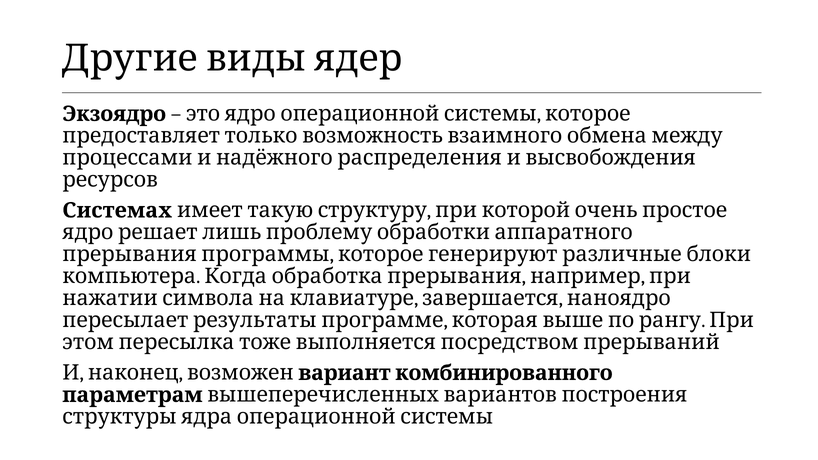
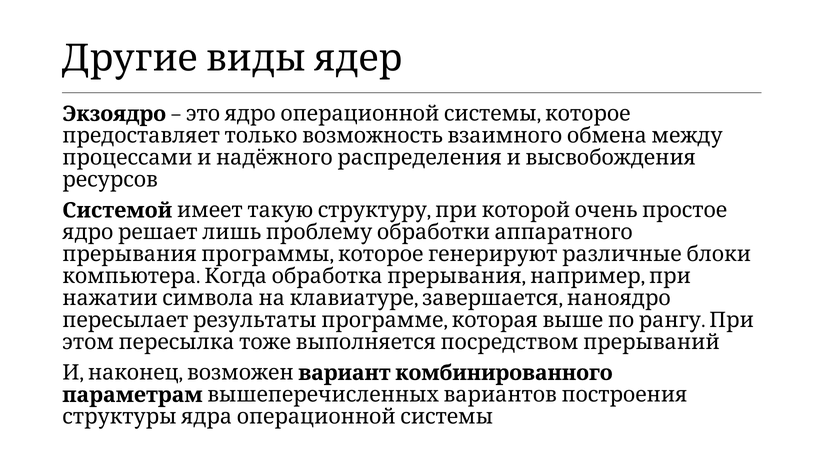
Системах: Системах -> Системой (117, 210)
